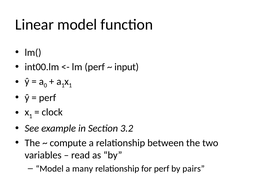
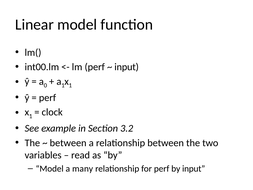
compute: compute -> between (68, 143)
by pairs: pairs -> input (194, 168)
